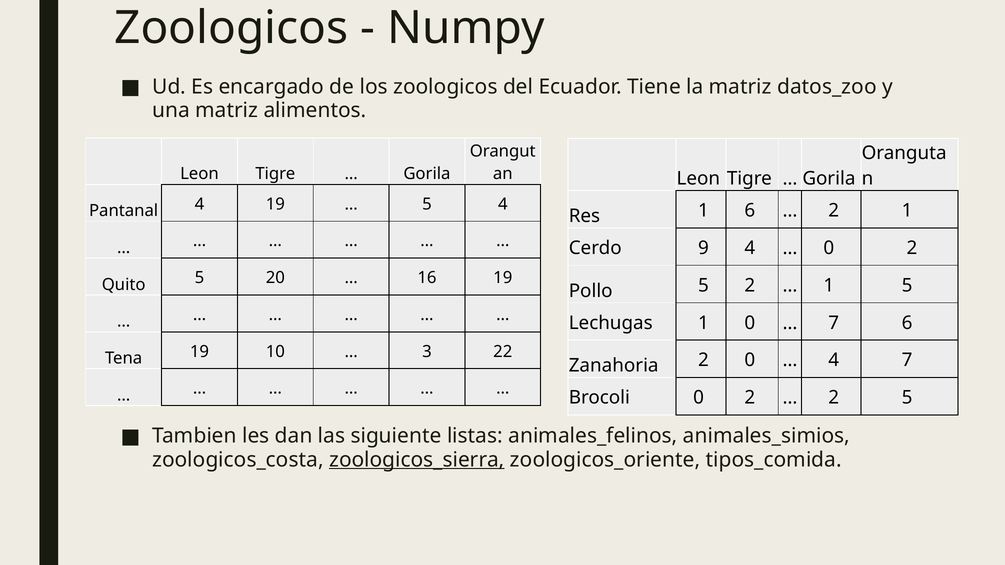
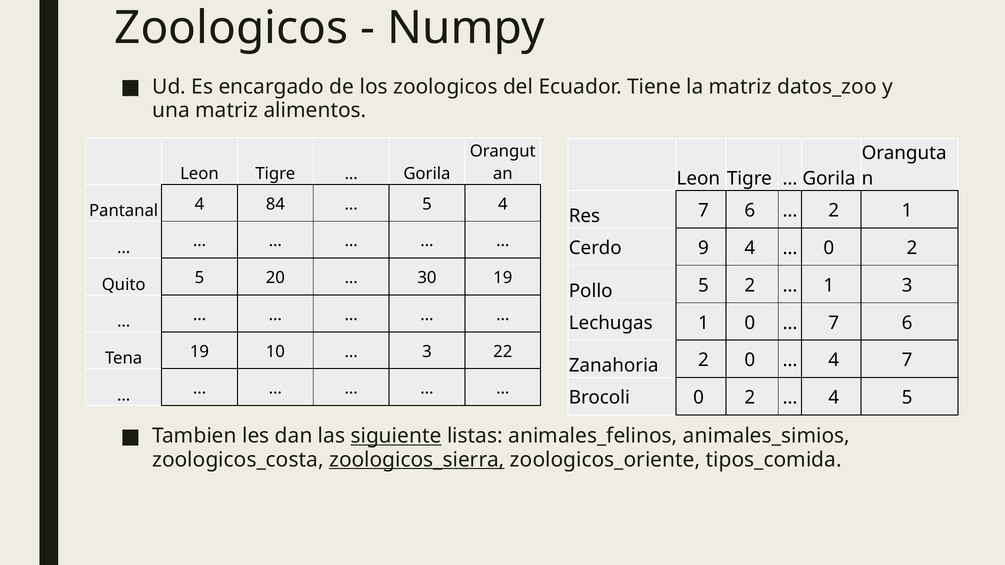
4 19: 19 -> 84 (275, 204)
1: 1 -> 7 (703, 211)
16: 16 -> 30 (427, 278)
1 5: 5 -> 3 (907, 286)
2: 2 -> 4 (834, 398)
siguiente underline: none -> present (396, 436)
